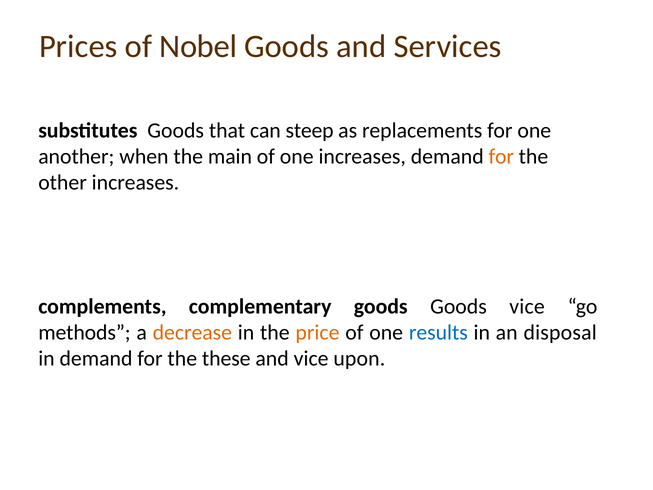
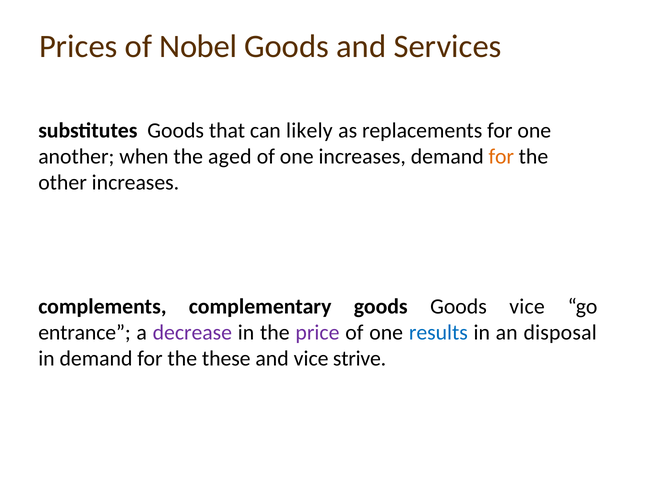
steep: steep -> likely (309, 130)
main: main -> aged (230, 156)
methods: methods -> entrance (84, 332)
decrease colour: orange -> purple (192, 332)
price colour: orange -> purple (317, 332)
upon: upon -> strive (360, 358)
